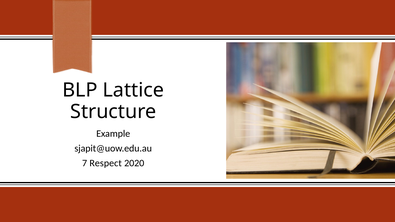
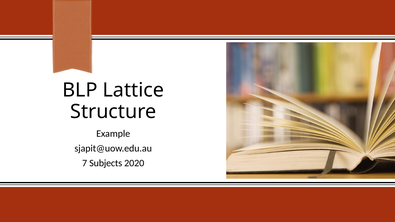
Respect: Respect -> Subjects (106, 163)
